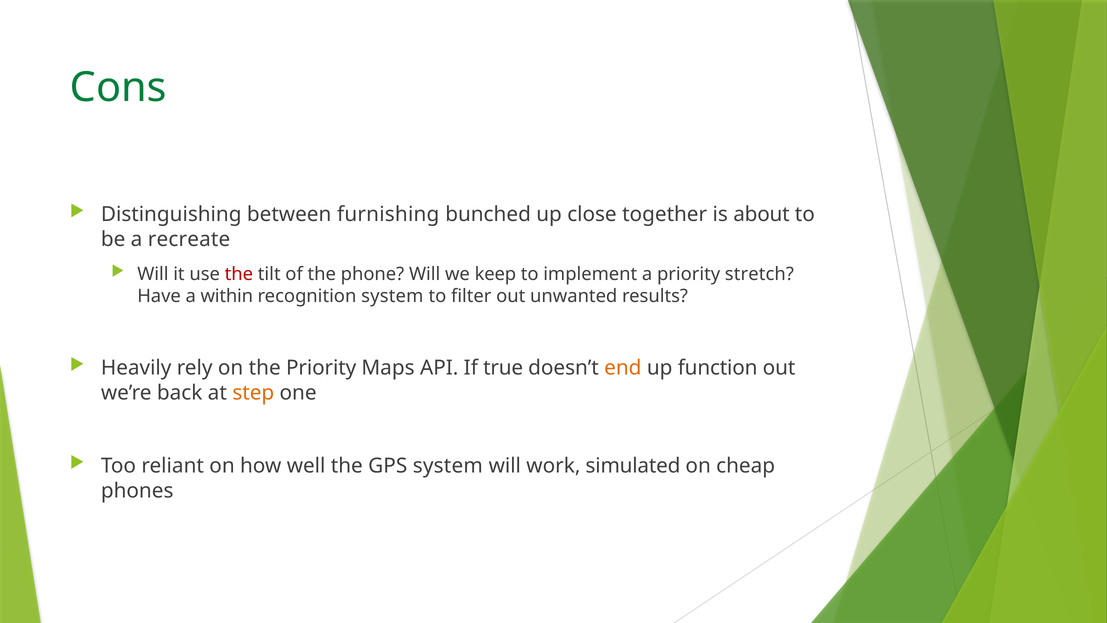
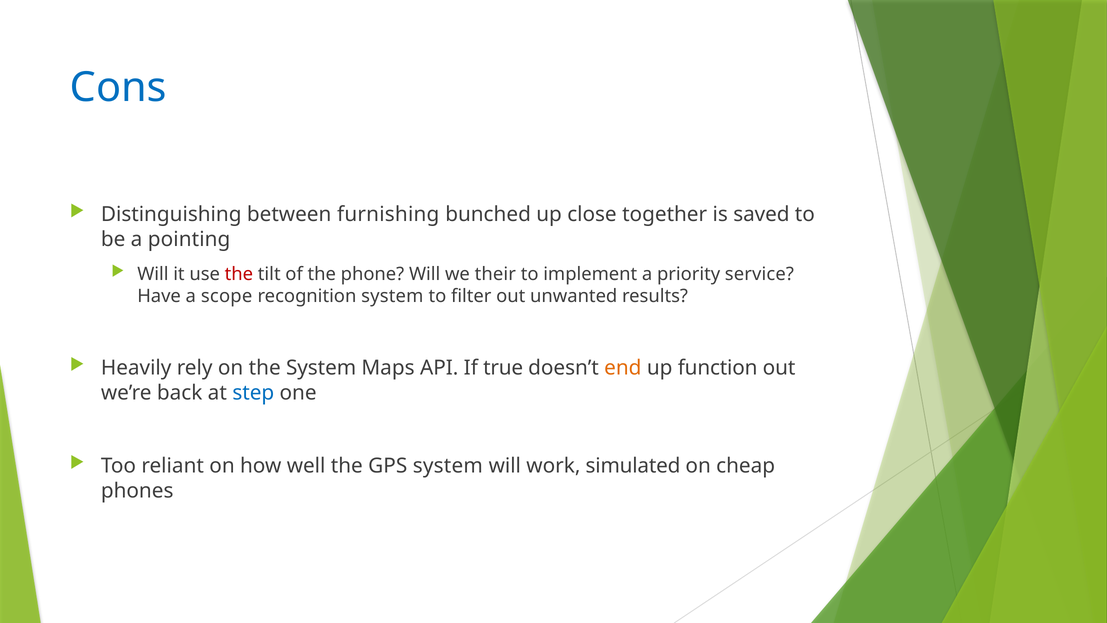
Cons colour: green -> blue (118, 87)
about: about -> saved (761, 214)
recreate: recreate -> pointing (189, 239)
keep: keep -> their (495, 274)
stretch: stretch -> service (759, 274)
within: within -> scope (227, 296)
the Priority: Priority -> System (321, 368)
step colour: orange -> blue (253, 393)
